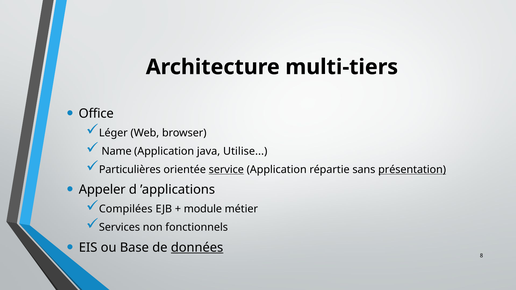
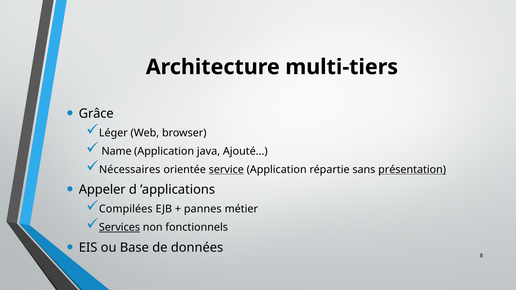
Office: Office -> Grâce (96, 114)
Utilise: Utilise -> Ajouté (245, 151)
Particulières: Particulières -> Nécessaires (130, 170)
module: module -> pannes (203, 209)
Services underline: none -> present (119, 228)
données underline: present -> none (197, 248)
